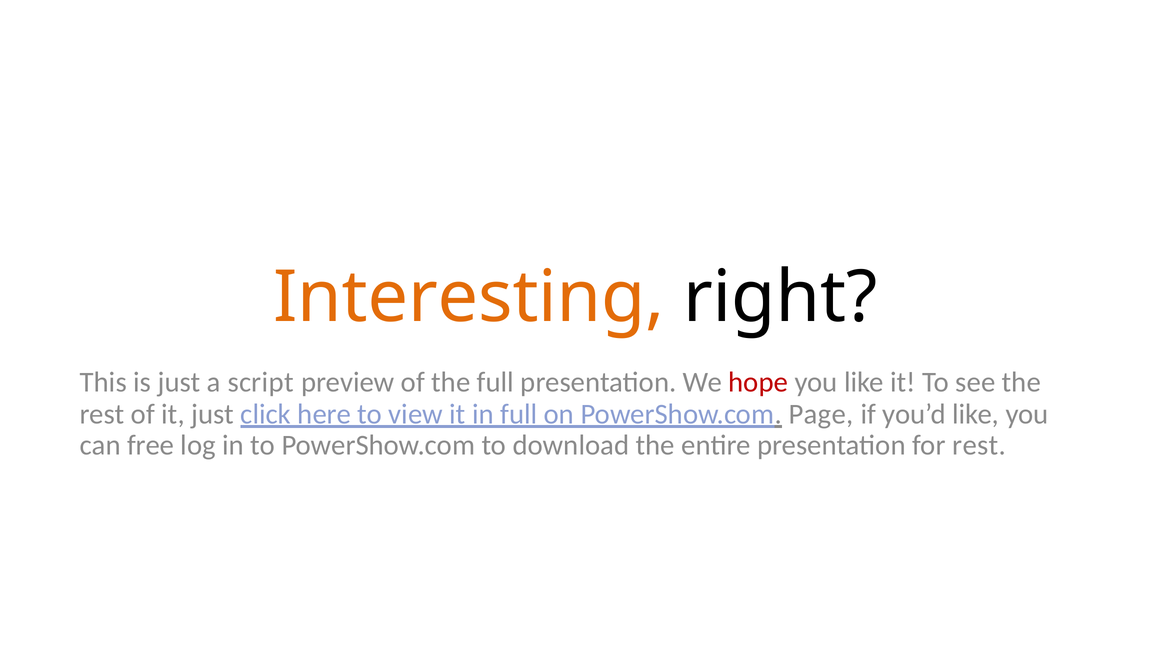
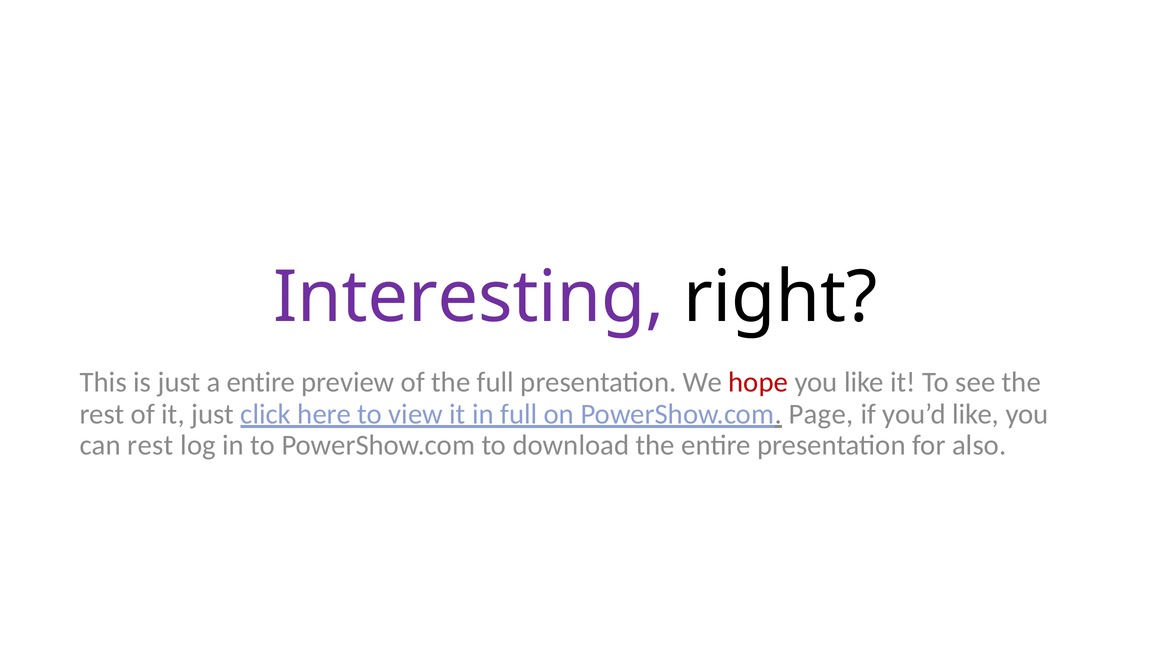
Interesting colour: orange -> purple (469, 297)
a script: script -> entire (261, 382)
can free: free -> rest (150, 445)
for rest: rest -> also (979, 445)
